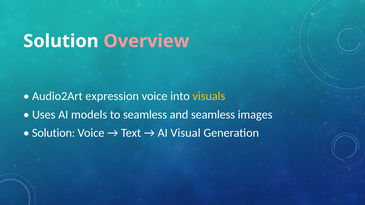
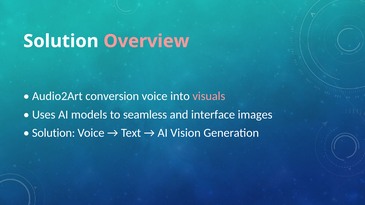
expression: expression -> conversion (112, 96)
visuals colour: yellow -> pink (209, 96)
and seamless: seamless -> interface (213, 115)
Visual: Visual -> Vision (186, 133)
